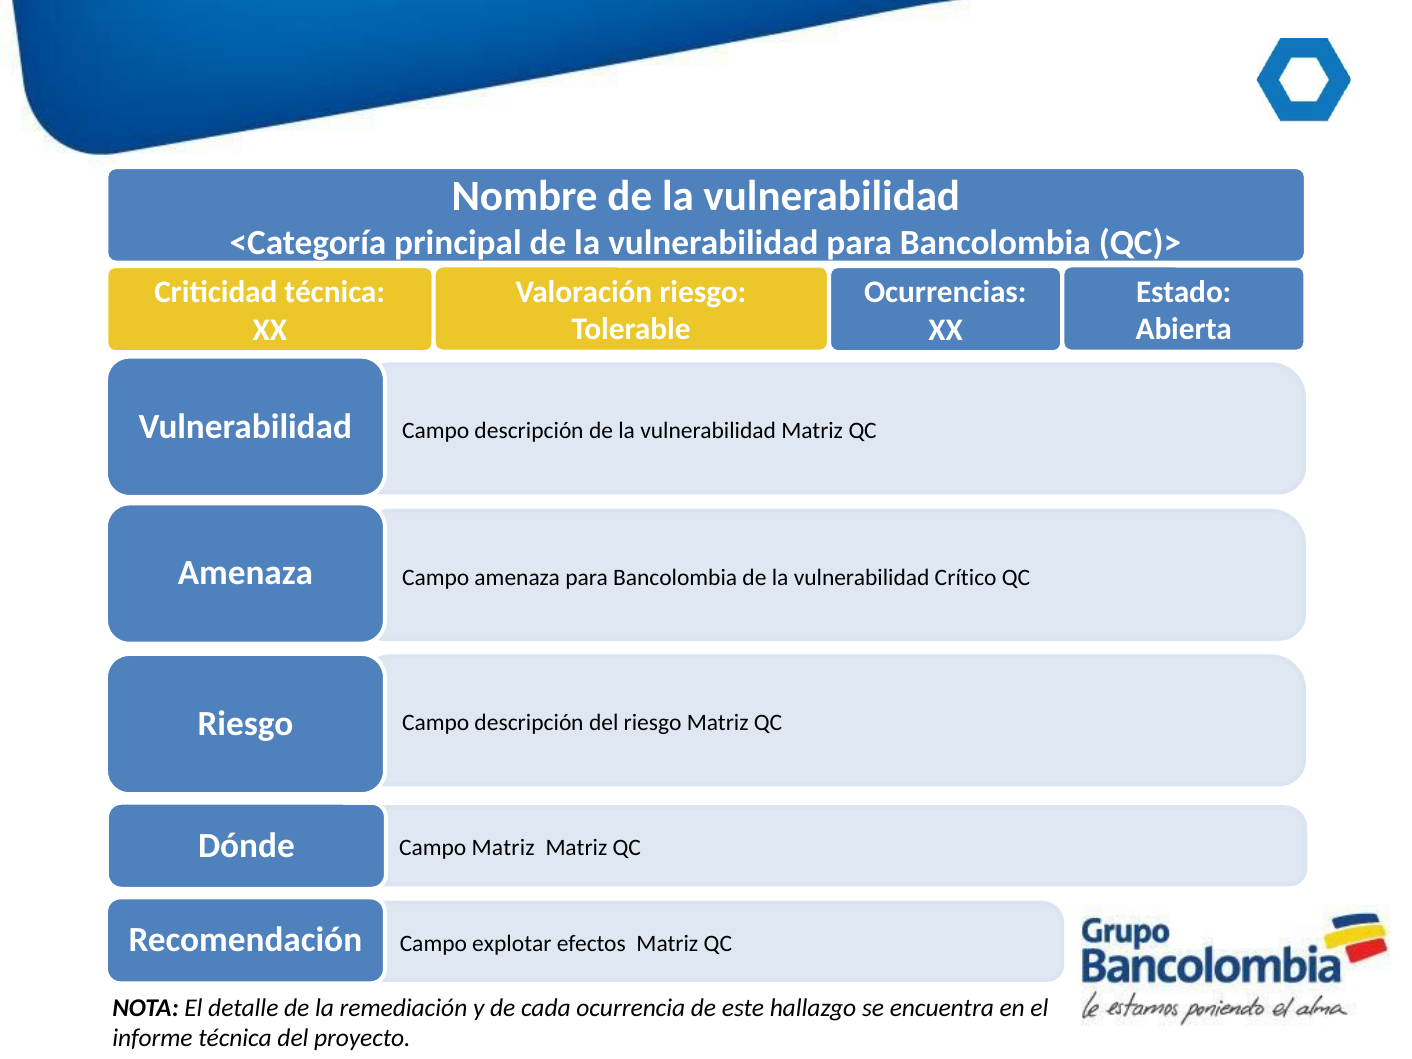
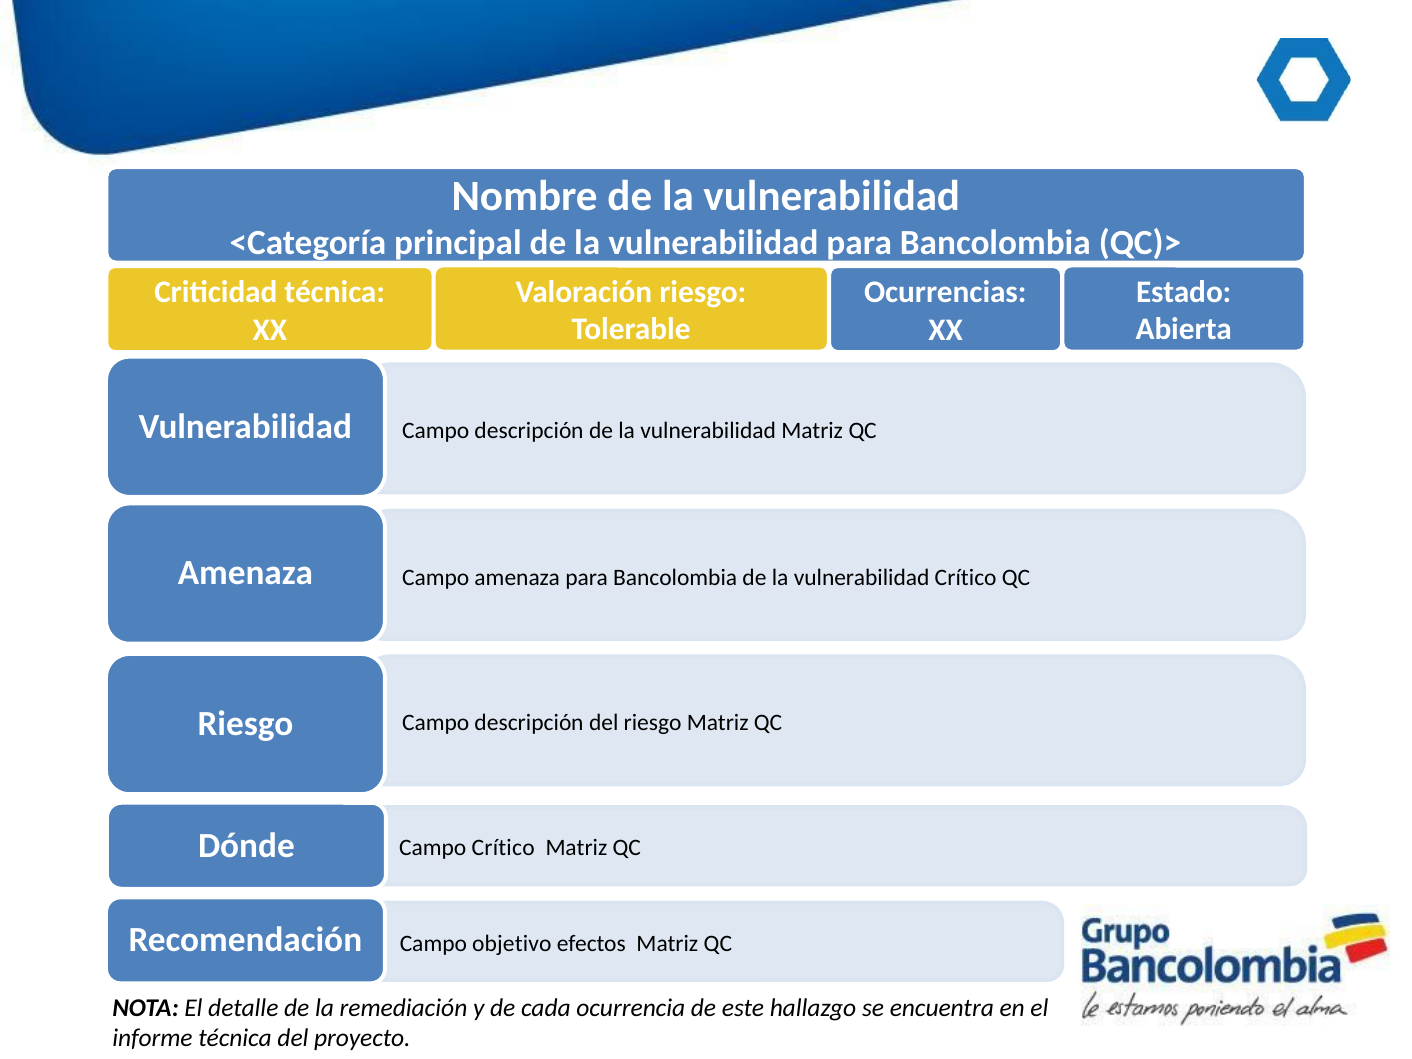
Campo Matriz: Matriz -> Crítico (503, 848)
explotar: explotar -> objetivo (512, 944)
